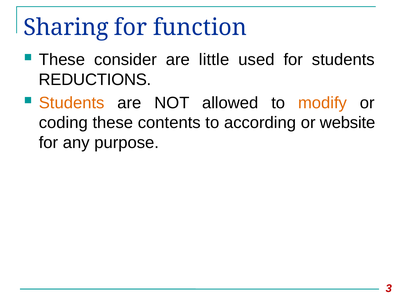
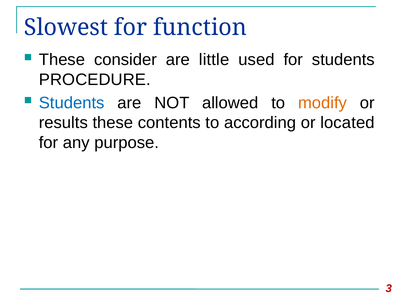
Sharing: Sharing -> Slowest (66, 28)
REDUCTIONS: REDUCTIONS -> PROCEDURE (95, 80)
Students colour: orange -> blue (72, 103)
coding: coding -> results (63, 123)
website: website -> located (347, 123)
